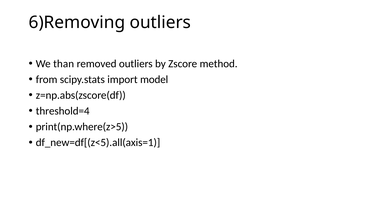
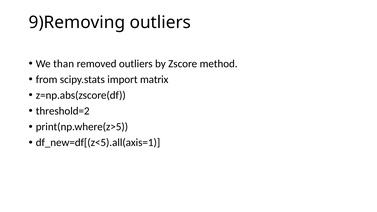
6)Removing: 6)Removing -> 9)Removing (77, 22)
model: model -> matrix (154, 80)
threshold=4: threshold=4 -> threshold=2 (63, 111)
